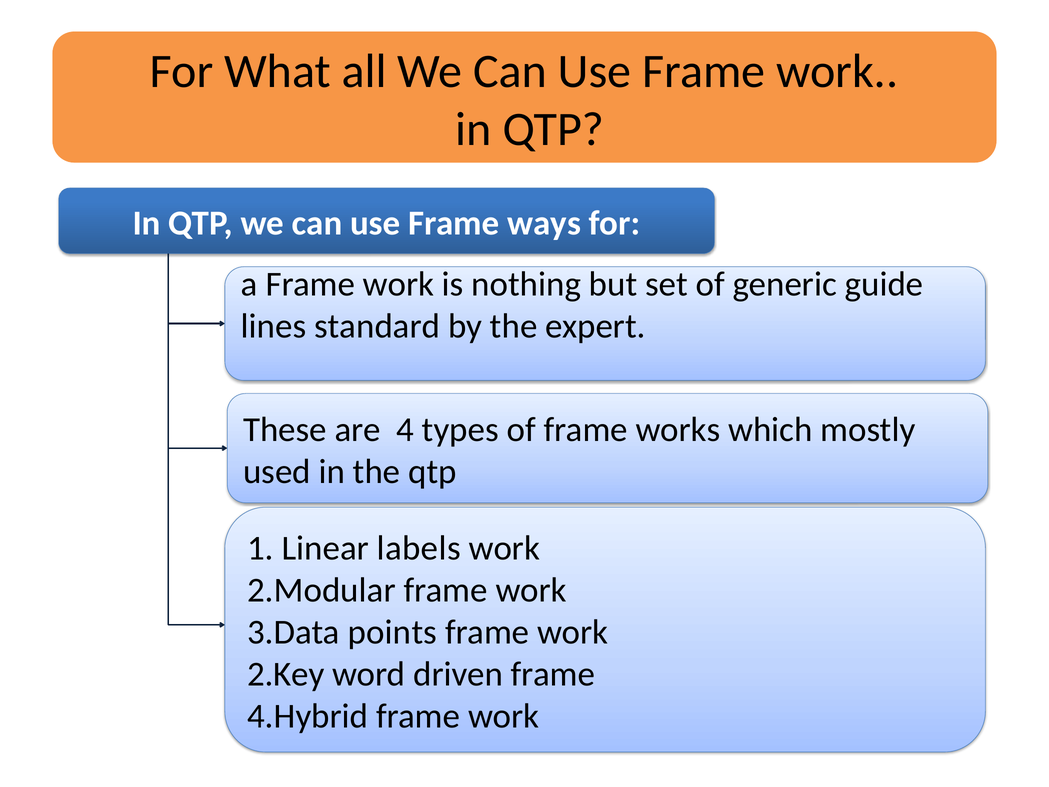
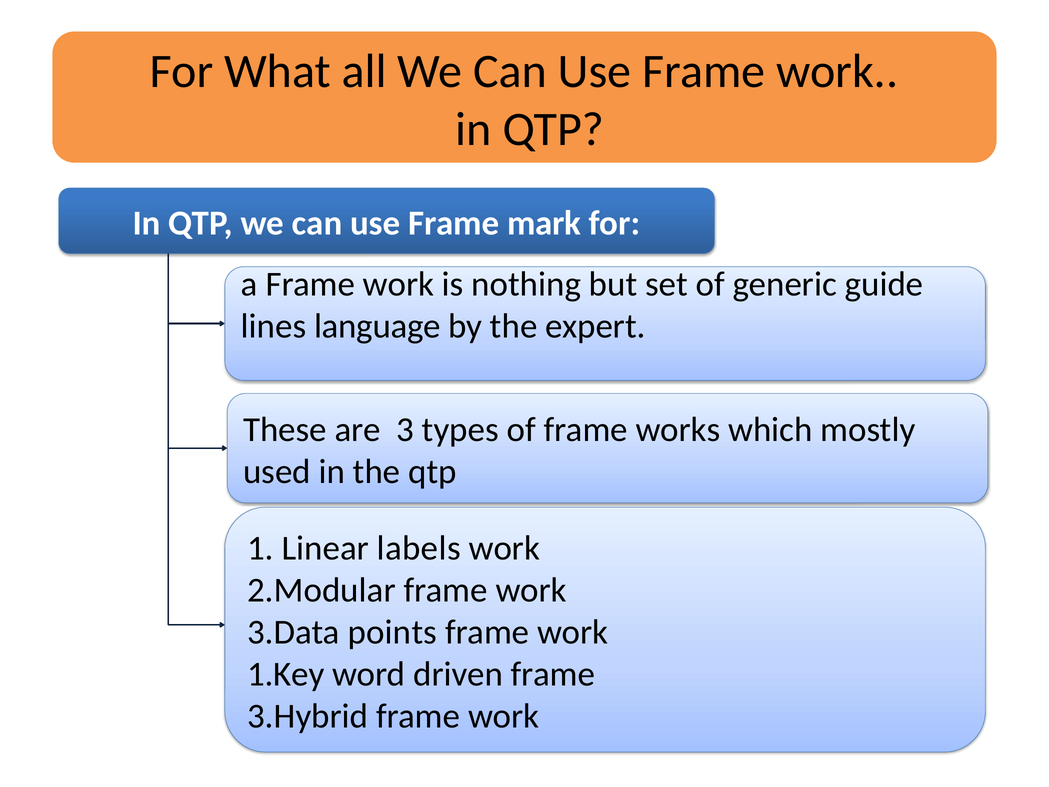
ways: ways -> mark (544, 223)
standard: standard -> language (377, 326)
4: 4 -> 3 (405, 429)
2.Key: 2.Key -> 1.Key (286, 674)
4.Hybrid: 4.Hybrid -> 3.Hybrid (308, 716)
